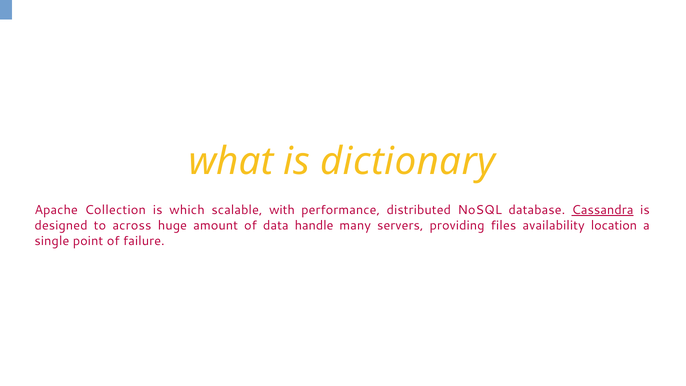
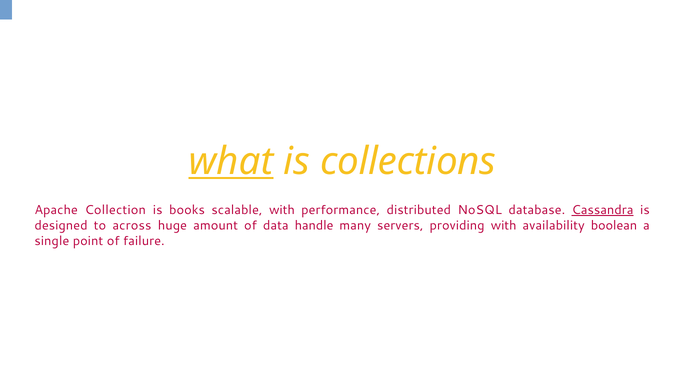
what underline: none -> present (231, 161)
dictionary: dictionary -> collections (408, 161)
which: which -> books (187, 210)
providing files: files -> with (504, 225)
location: location -> boolean (614, 225)
